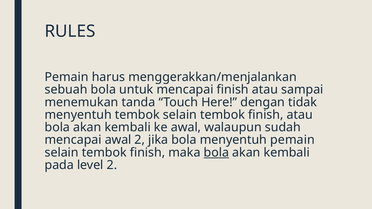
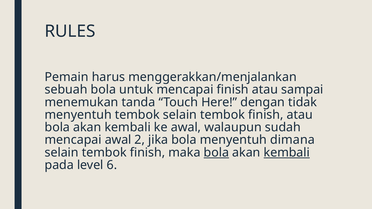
menyentuh pemain: pemain -> dimana (292, 140)
kembali underline: none -> present (287, 153)
level 2: 2 -> 6 (112, 165)
